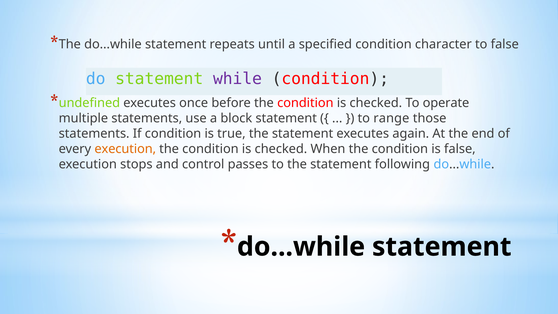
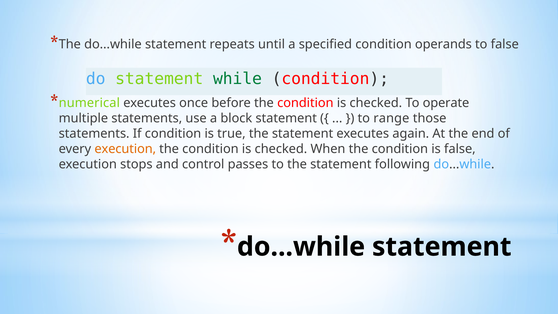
character: character -> operands (443, 44)
while colour: purple -> green (237, 79)
undefined: undefined -> numerical (89, 103)
